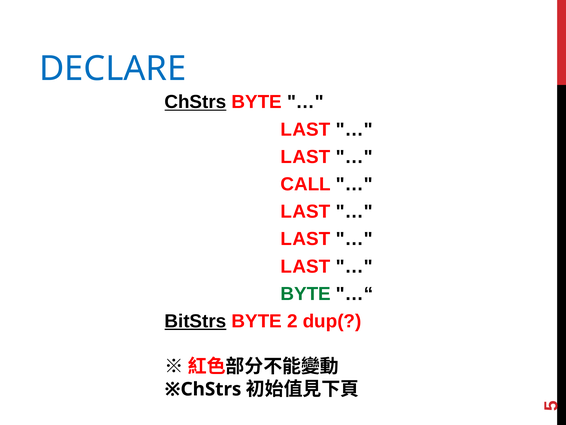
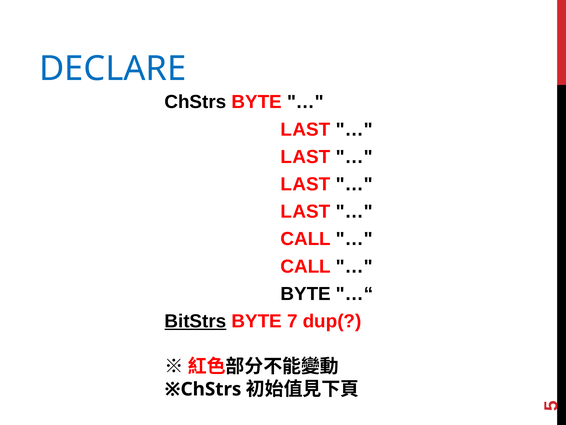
ChStrs underline: present -> none (195, 102)
CALL: CALL -> LAST (306, 184)
LAST: LAST -> CALL (306, 239)
LAST: LAST -> CALL (306, 266)
BYTE colour: green -> black (306, 294)
2: 2 -> 7 (292, 321)
